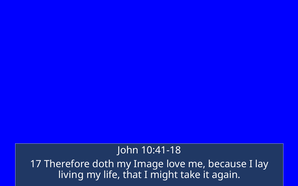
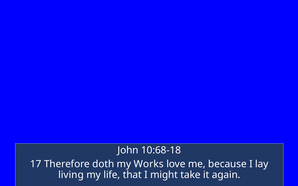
10:41-18: 10:41-18 -> 10:68-18 (161, 150)
Image: Image -> Works (149, 164)
